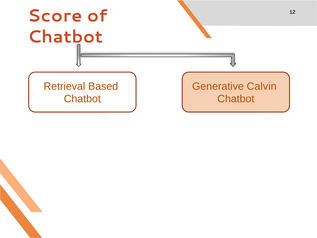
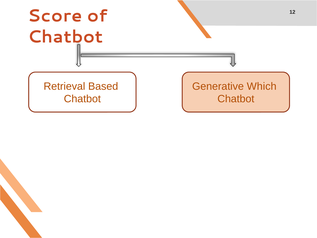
Calvin: Calvin -> Which (262, 86)
